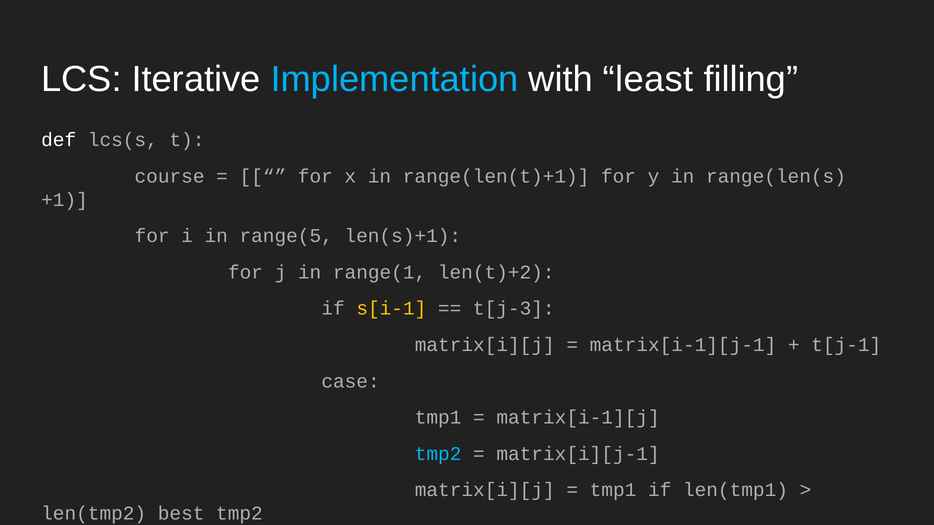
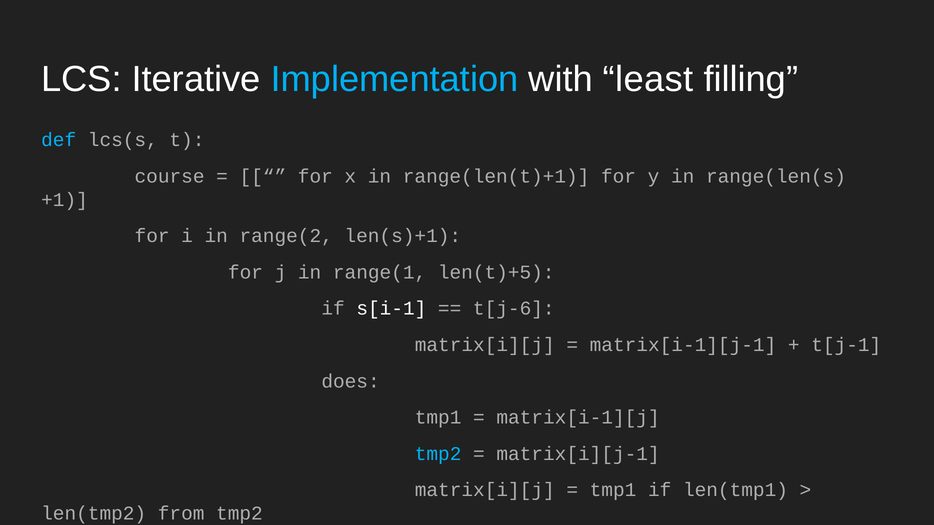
def colour: white -> light blue (59, 140)
range(5: range(5 -> range(2 (286, 236)
len(t)+2: len(t)+2 -> len(t)+5 (496, 272)
s[i-1 colour: yellow -> white (391, 309)
t[j-3: t[j-3 -> t[j-6 (514, 309)
case: case -> does (351, 381)
best: best -> from (181, 514)
